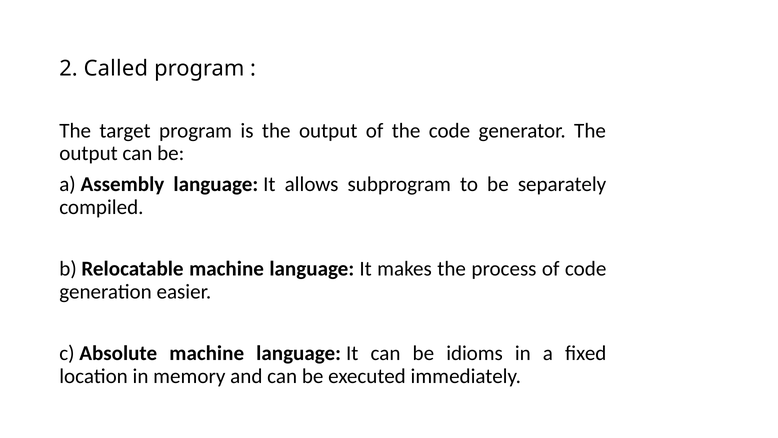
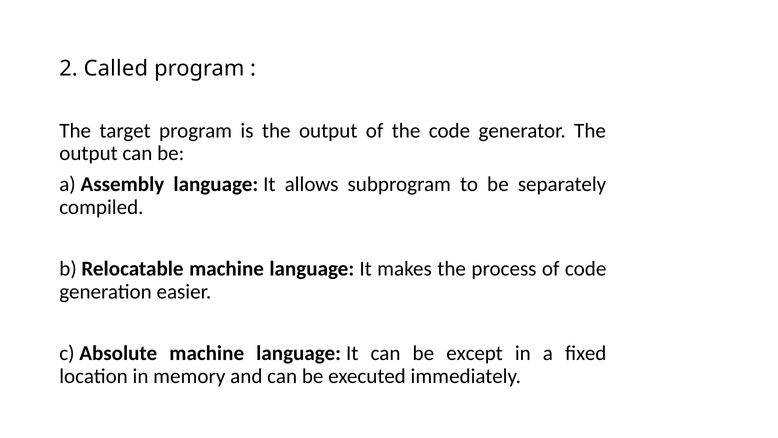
idioms: idioms -> except (475, 353)
